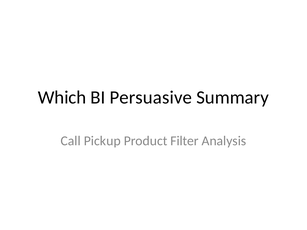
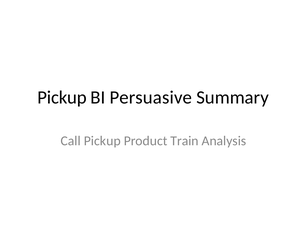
Which: Which -> Pickup (62, 98)
Filter: Filter -> Train (184, 141)
